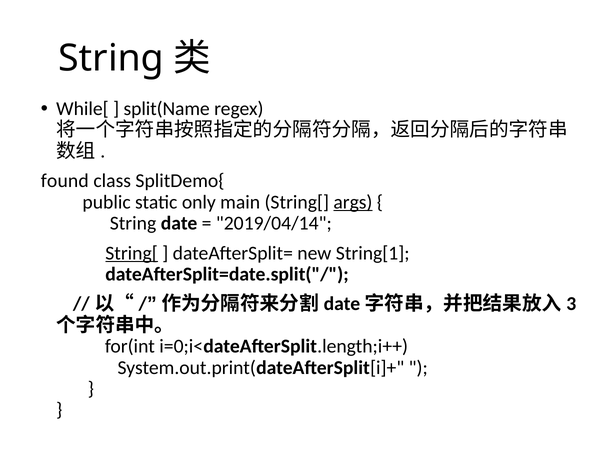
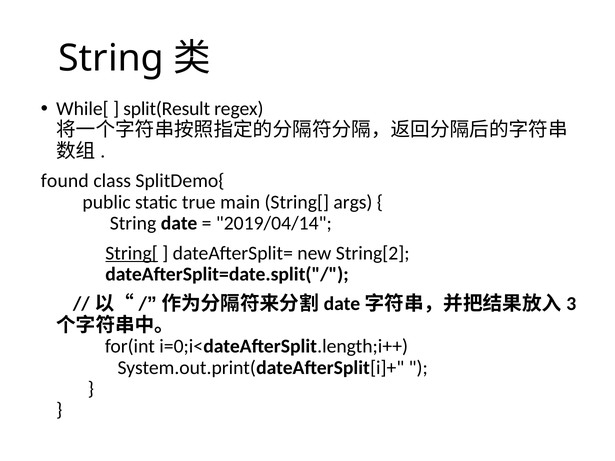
split(Name: split(Name -> split(Result (167, 109)
only: only -> true (199, 202)
args underline: present -> none (353, 202)
String[1: String[1 -> String[2 (373, 253)
